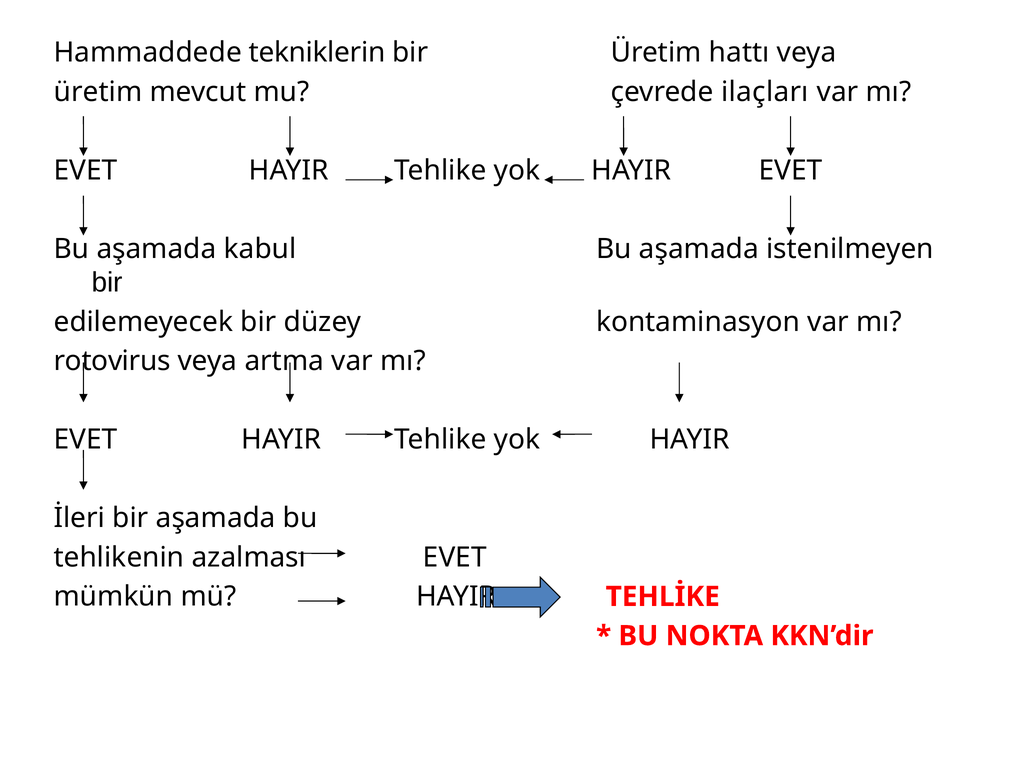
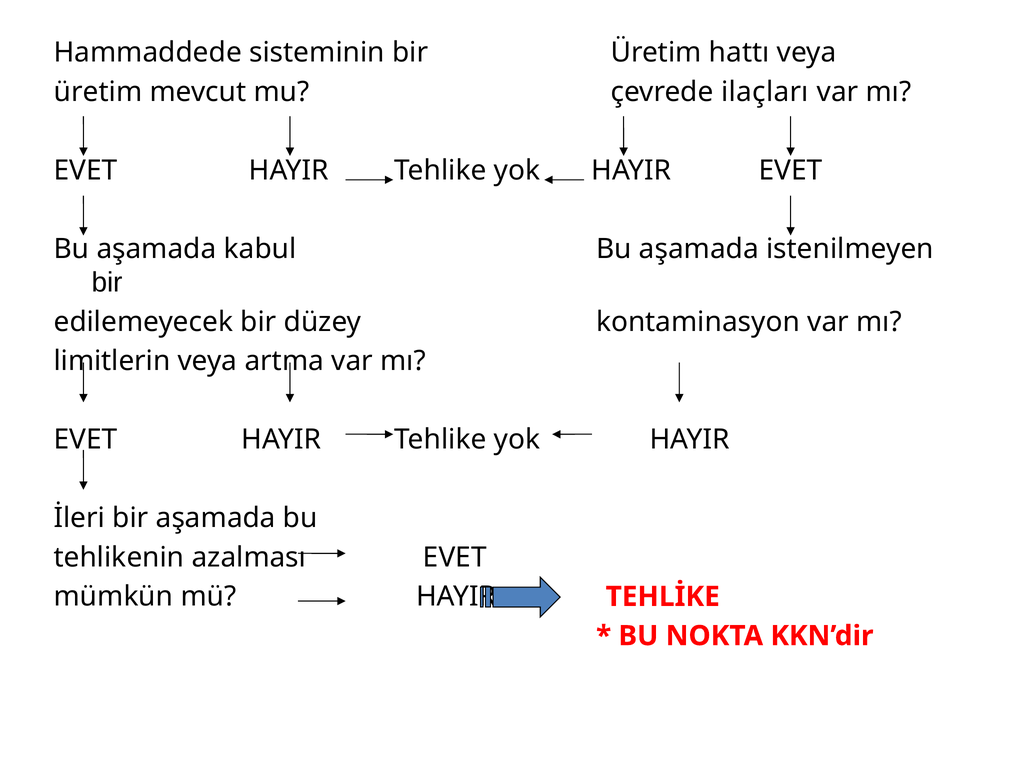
tekniklerin: tekniklerin -> sisteminin (317, 53)
rotovirus: rotovirus -> limitlerin (112, 361)
